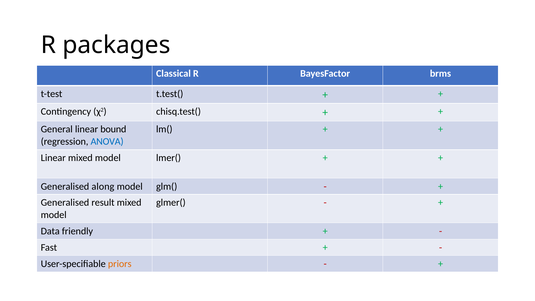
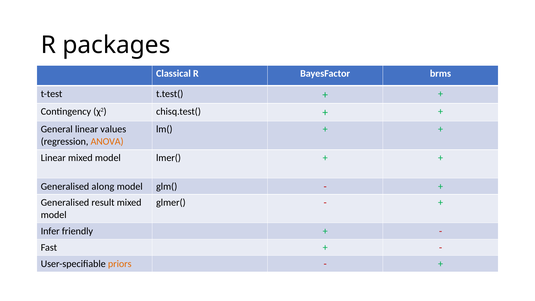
bound: bound -> values (113, 129)
ANOVA colour: blue -> orange (107, 142)
Data: Data -> Infer (50, 231)
